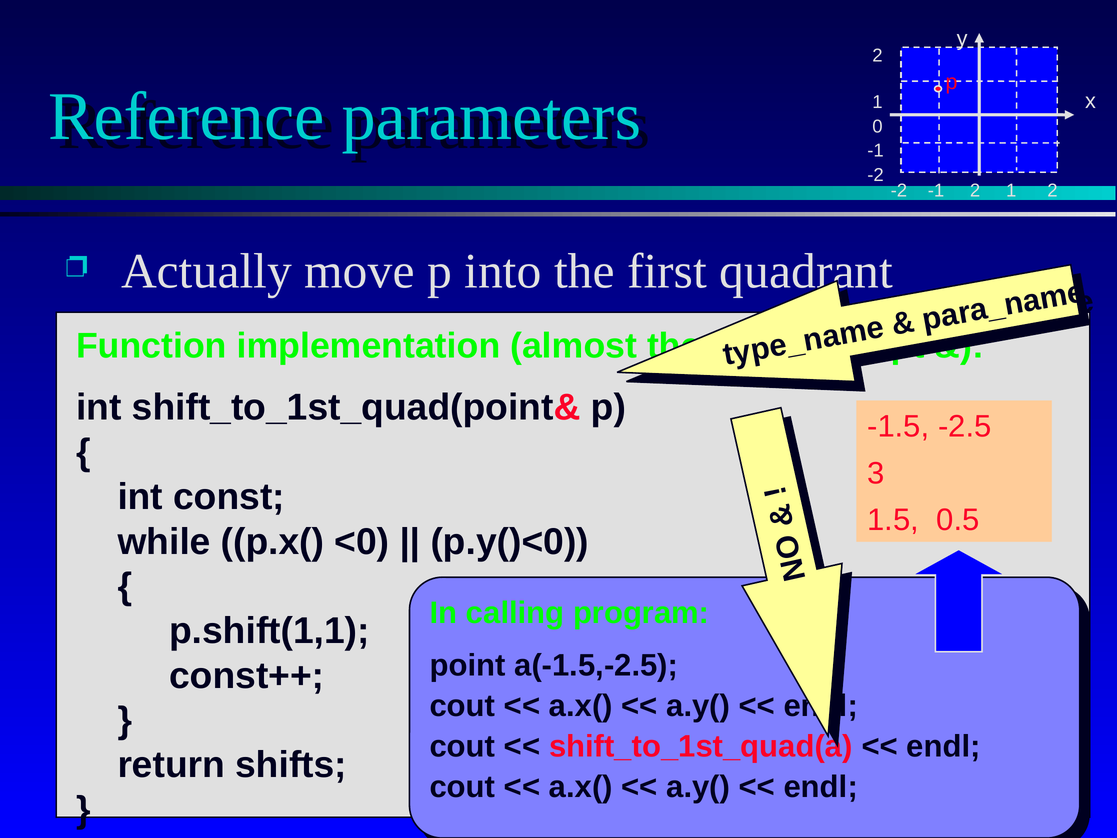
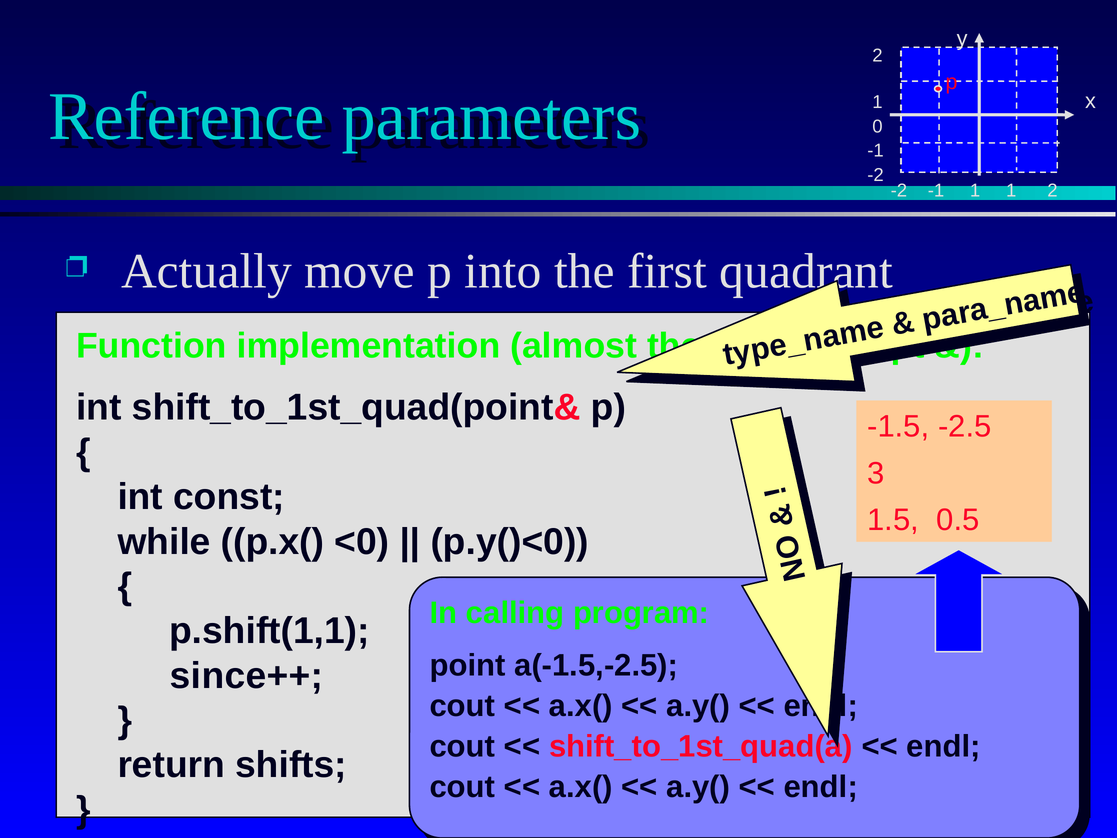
-1 2: 2 -> 1 (975, 190)
const++: const++ -> since++ (247, 676)
